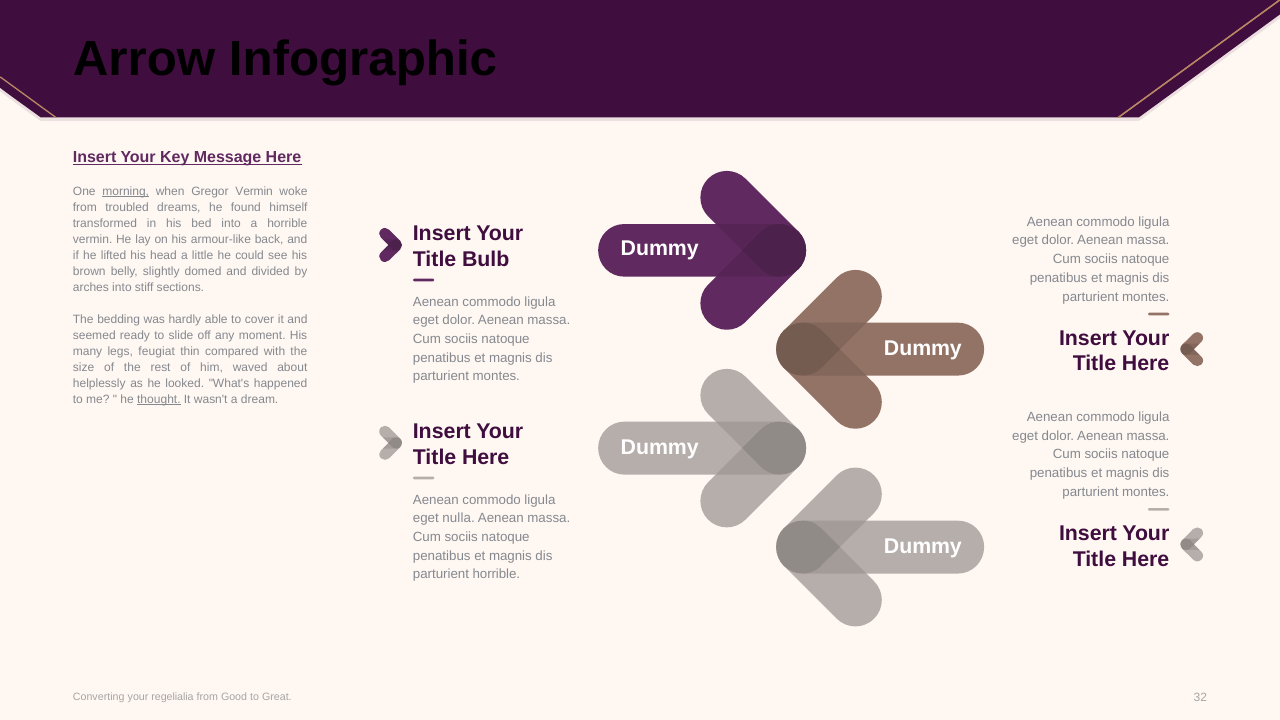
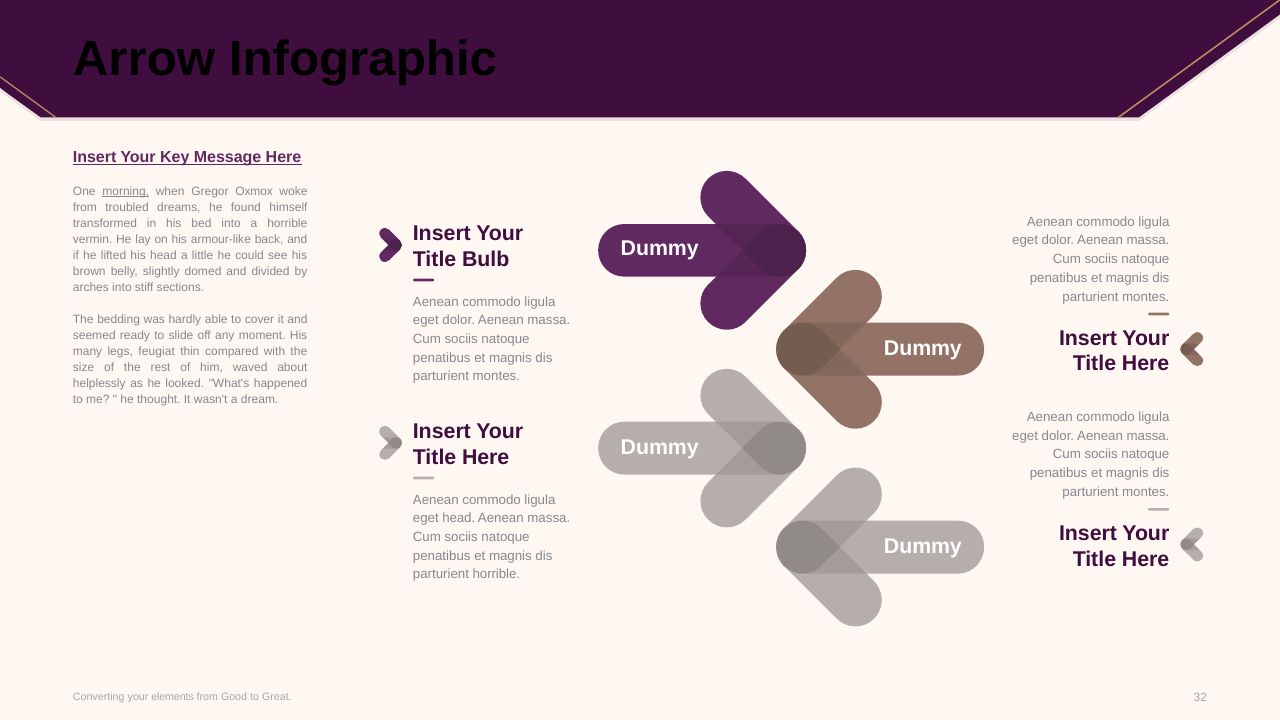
Gregor Vermin: Vermin -> Oxmox (254, 192)
thought underline: present -> none (159, 399)
eget nulla: nulla -> head (459, 518)
regelialia: regelialia -> elements (173, 697)
